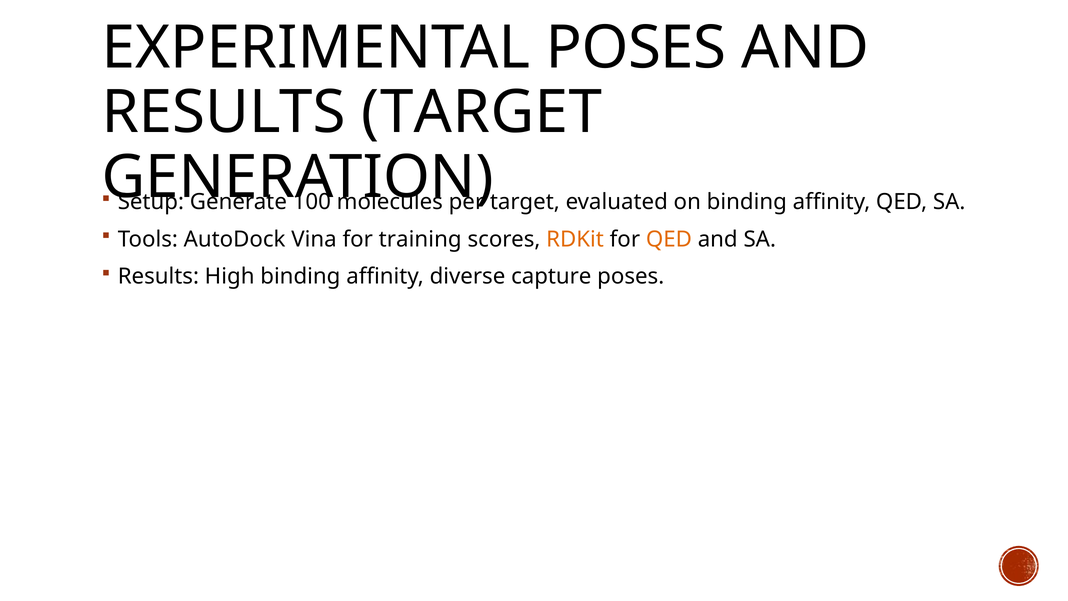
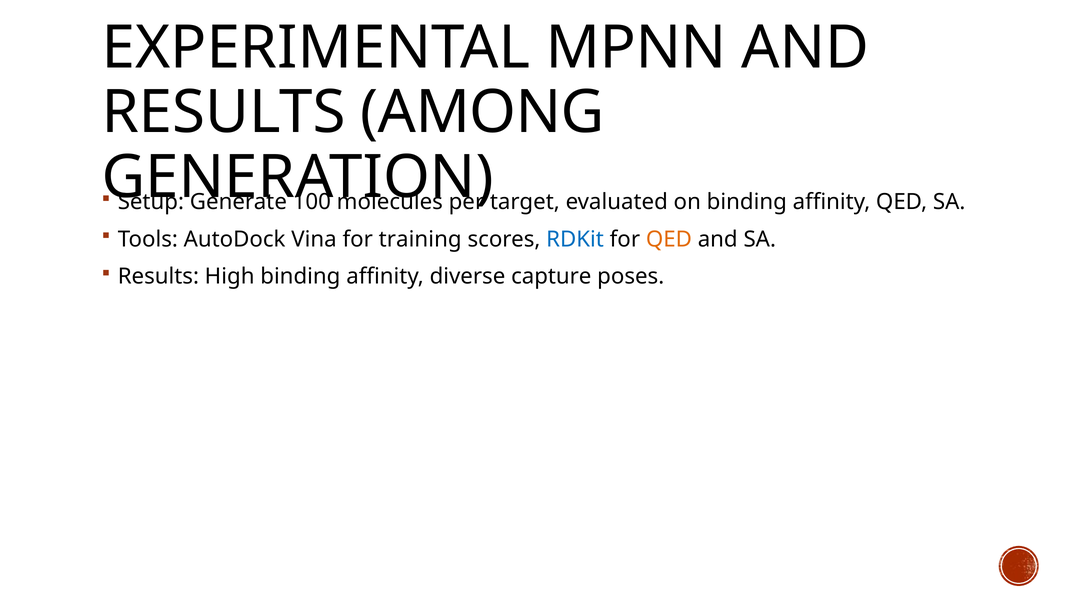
EXPERIMENTAL POSES: POSES -> MPNN (636, 48)
RESULTS TARGET: TARGET -> AMONG (482, 113)
RDKit colour: orange -> blue (575, 239)
